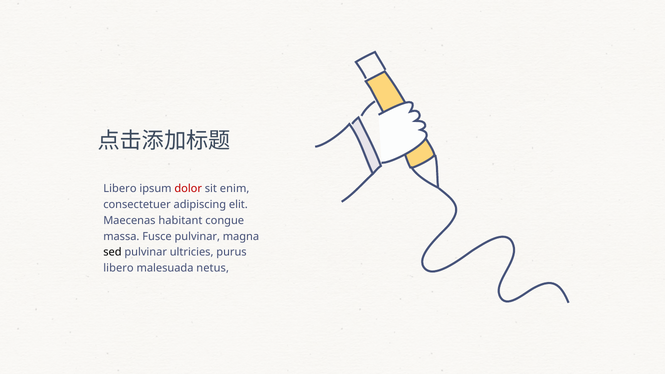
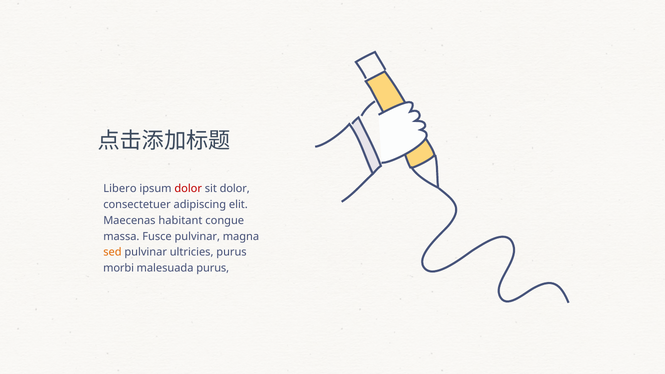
sit enim: enim -> dolor (235, 189)
sed colour: black -> orange (112, 252)
libero: libero -> morbi (119, 268)
malesuada netus: netus -> purus (213, 268)
